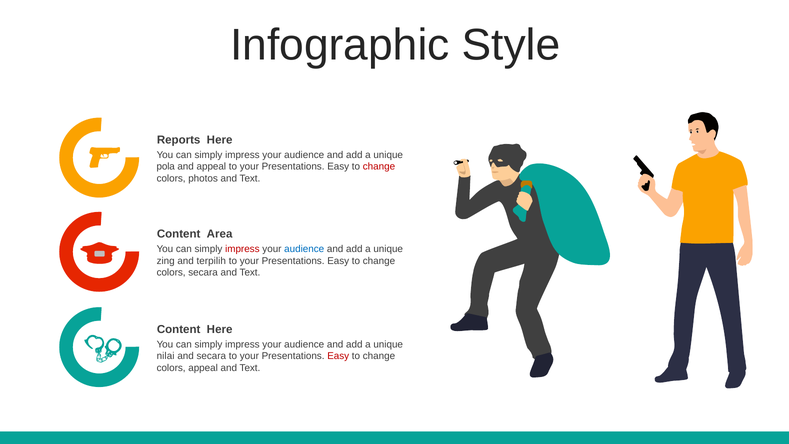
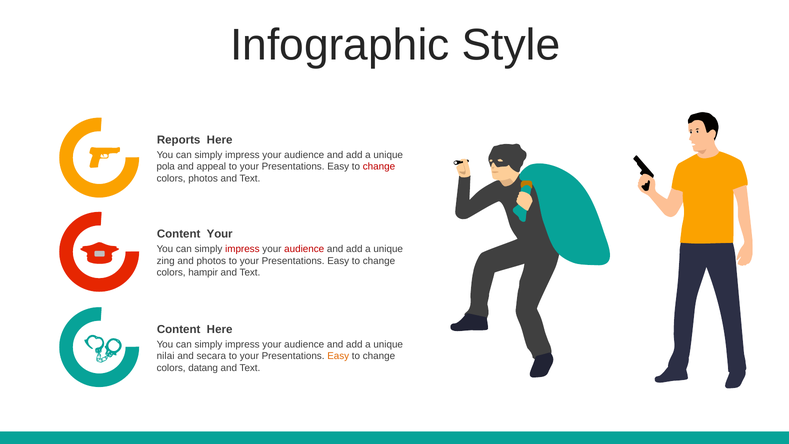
Content Area: Area -> Your (220, 234)
audience colour: blue -> red (304, 249)
and terpilih: terpilih -> photos (211, 261)
colors secara: secara -> hampir (203, 273)
Easy colour: red -> orange (338, 356)
colors appeal: appeal -> datang (203, 368)
